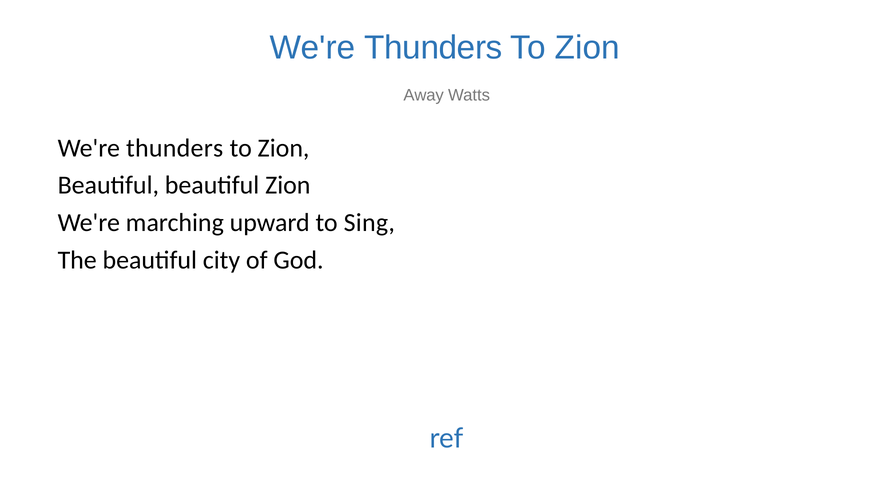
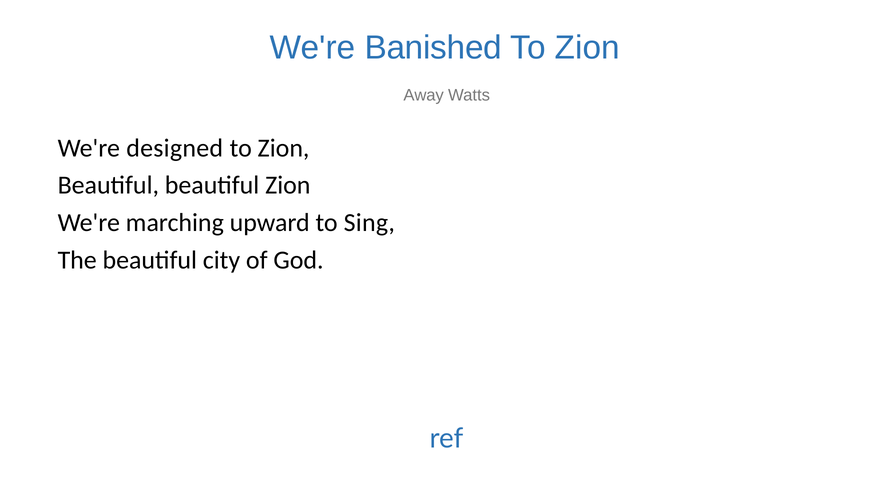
Thunders: Thunders -> Banished (433, 48)
thunders: thunders -> designed (175, 148)
